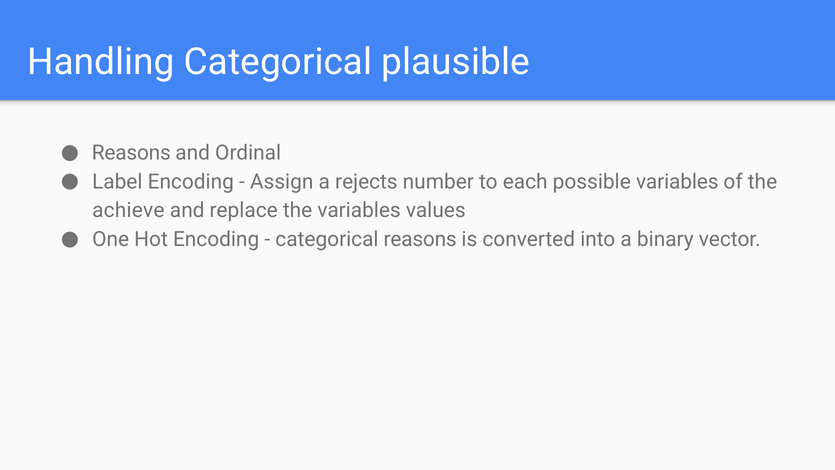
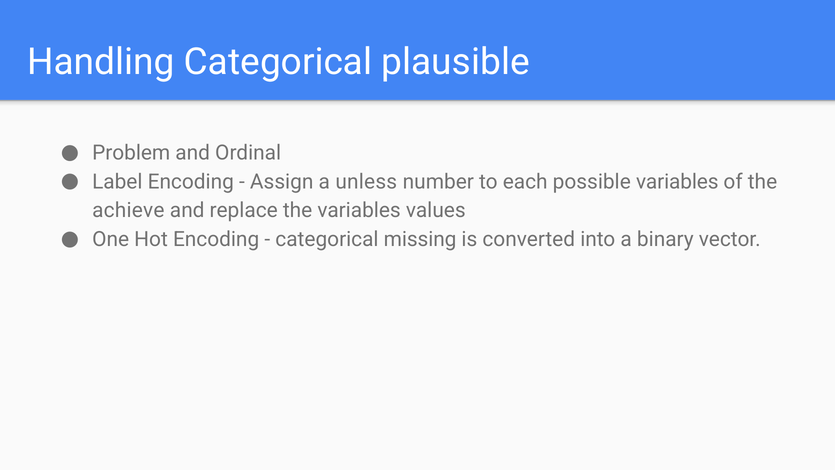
Reasons: Reasons -> Problem (131, 153)
rejects: rejects -> unless (366, 182)
categorical reasons: reasons -> missing (420, 239)
